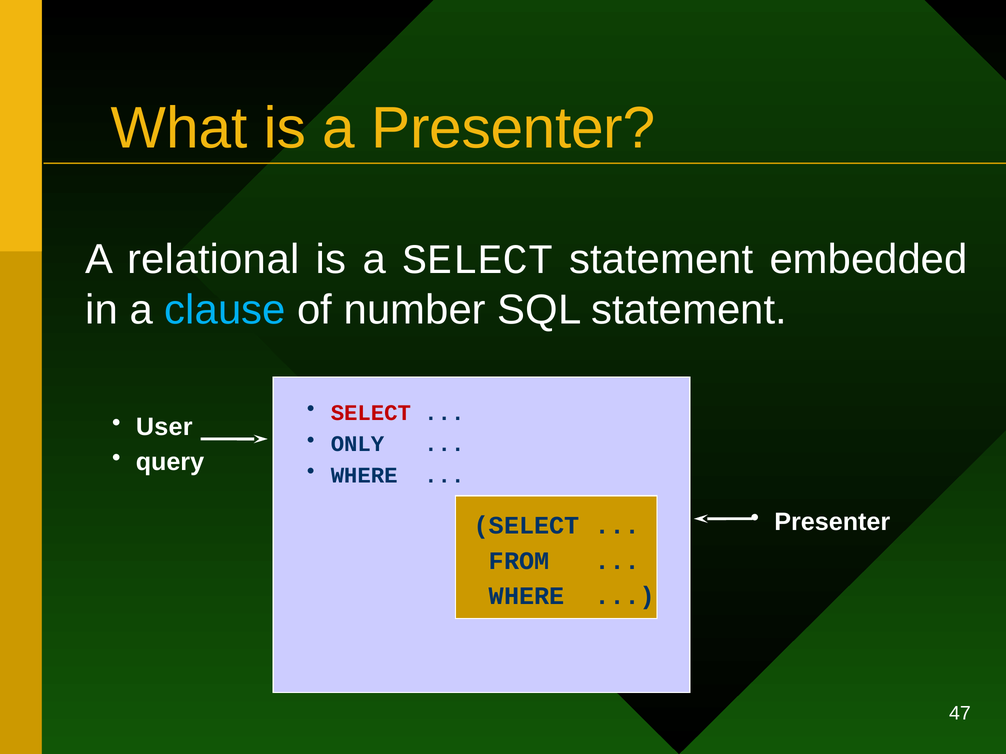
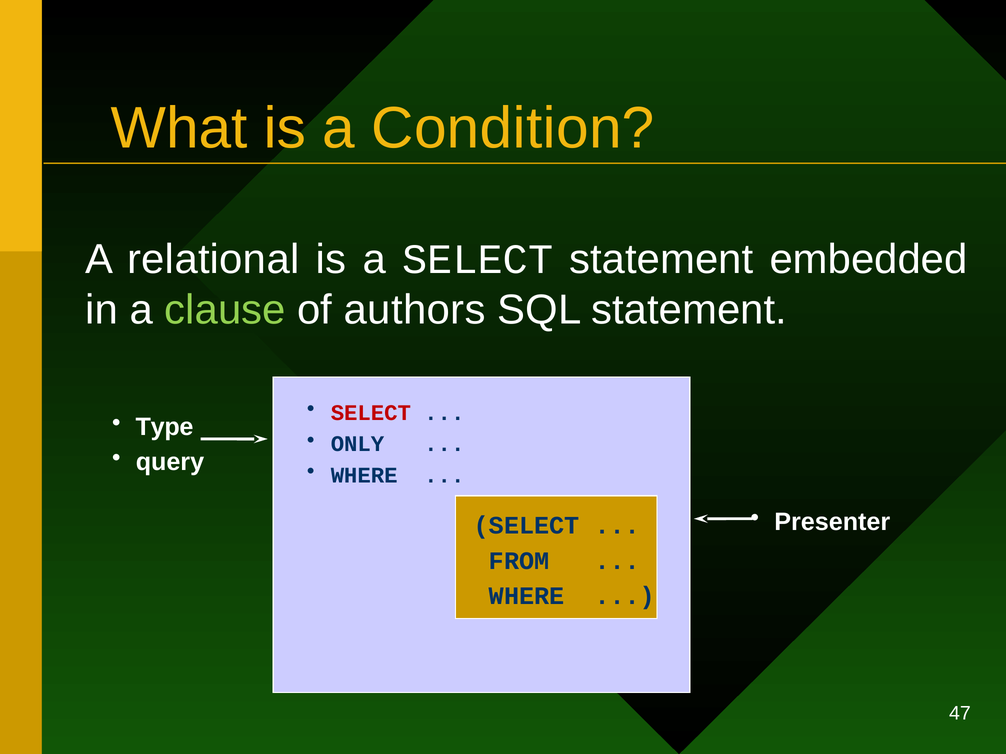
a Presenter: Presenter -> Condition (513, 128)
clause colour: light blue -> light green (225, 310)
number: number -> authors (415, 310)
User: User -> Type (165, 427)
